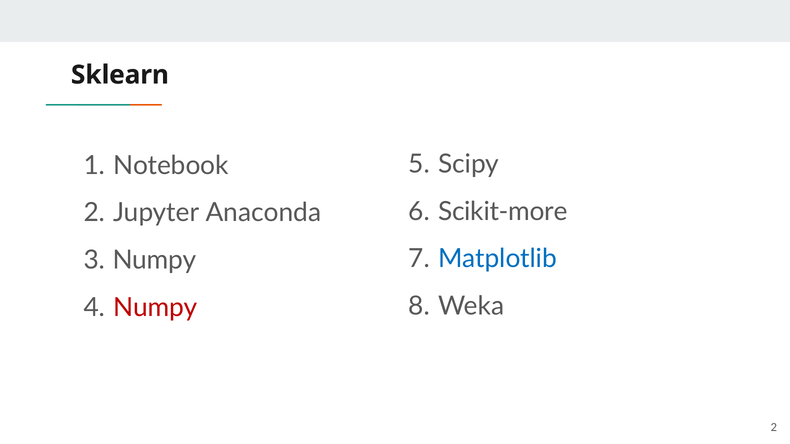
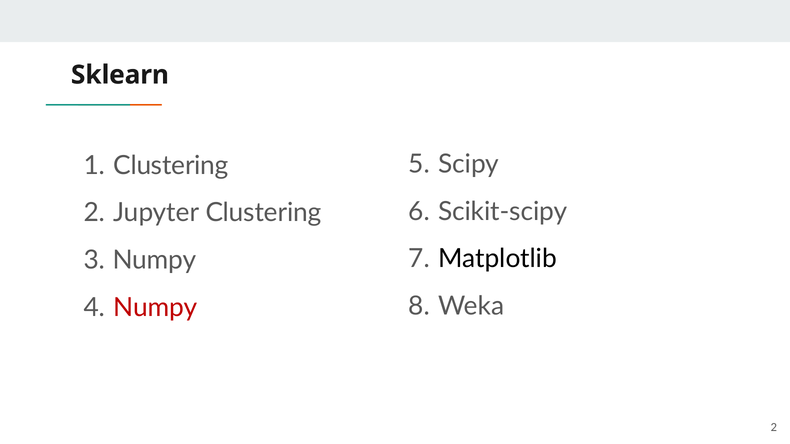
Notebook: Notebook -> Clustering (171, 166)
Scikit-more: Scikit-more -> Scikit-scipy (503, 212)
Jupyter Anaconda: Anaconda -> Clustering (263, 213)
Matplotlib colour: blue -> black (497, 259)
